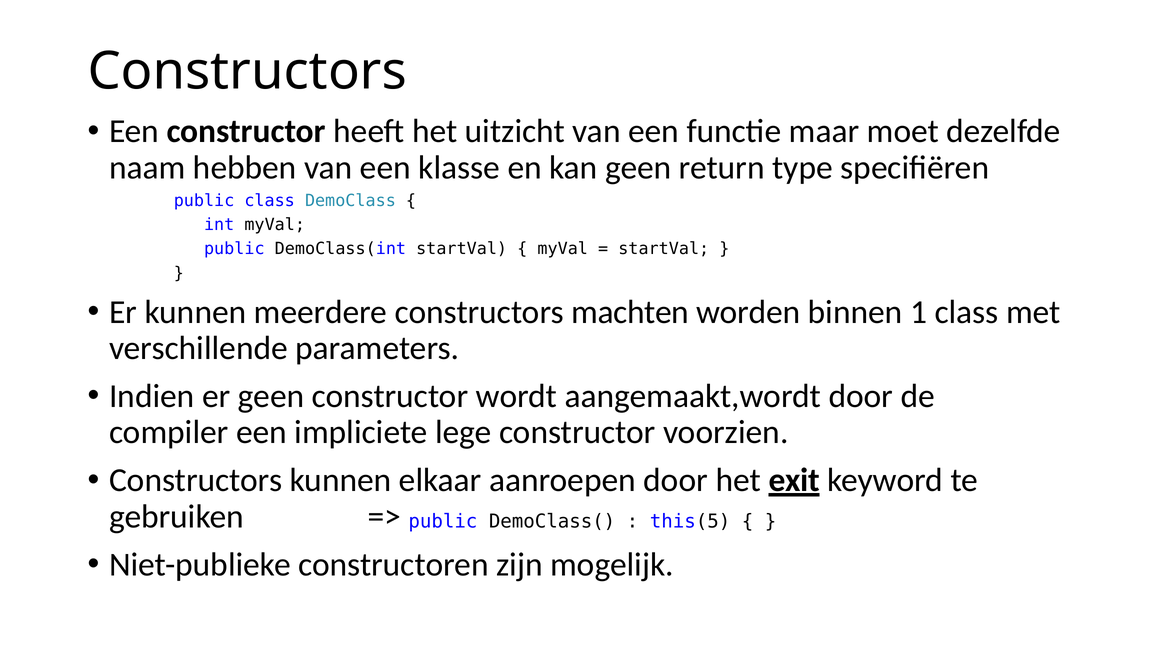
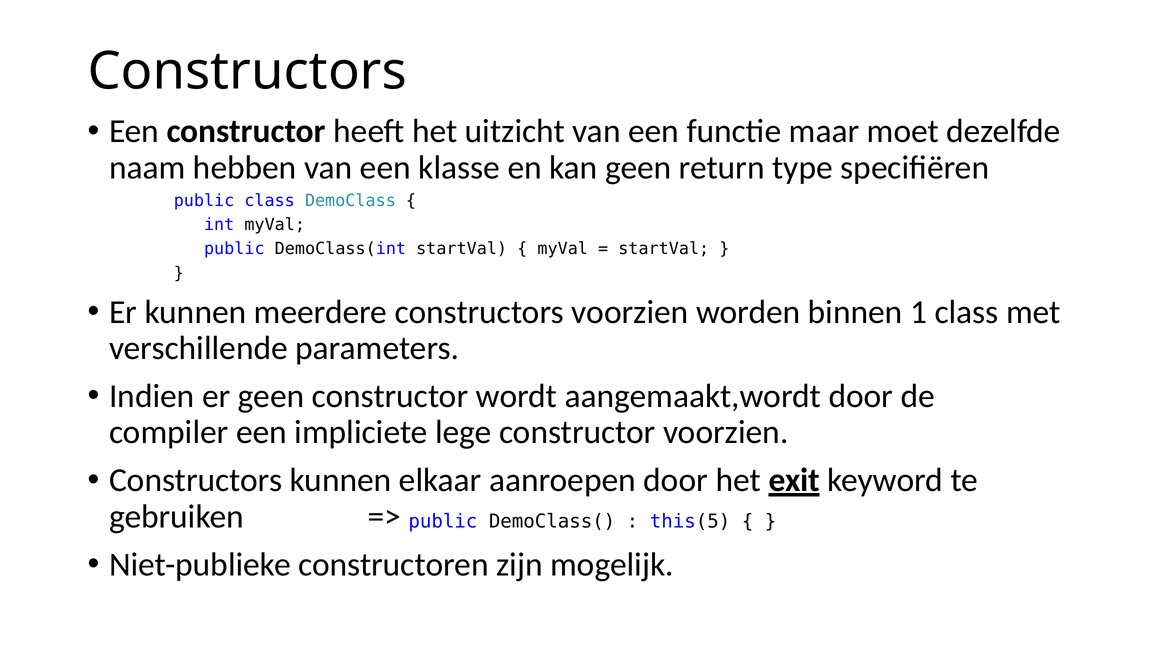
constructors machten: machten -> voorzien (630, 312)
